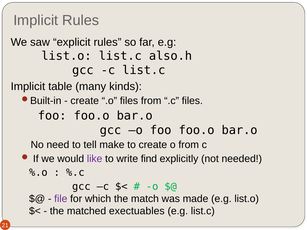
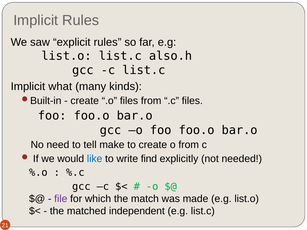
table: table -> what (60, 87)
like colour: purple -> blue (95, 159)
exectuables: exectuables -> independent (137, 211)
